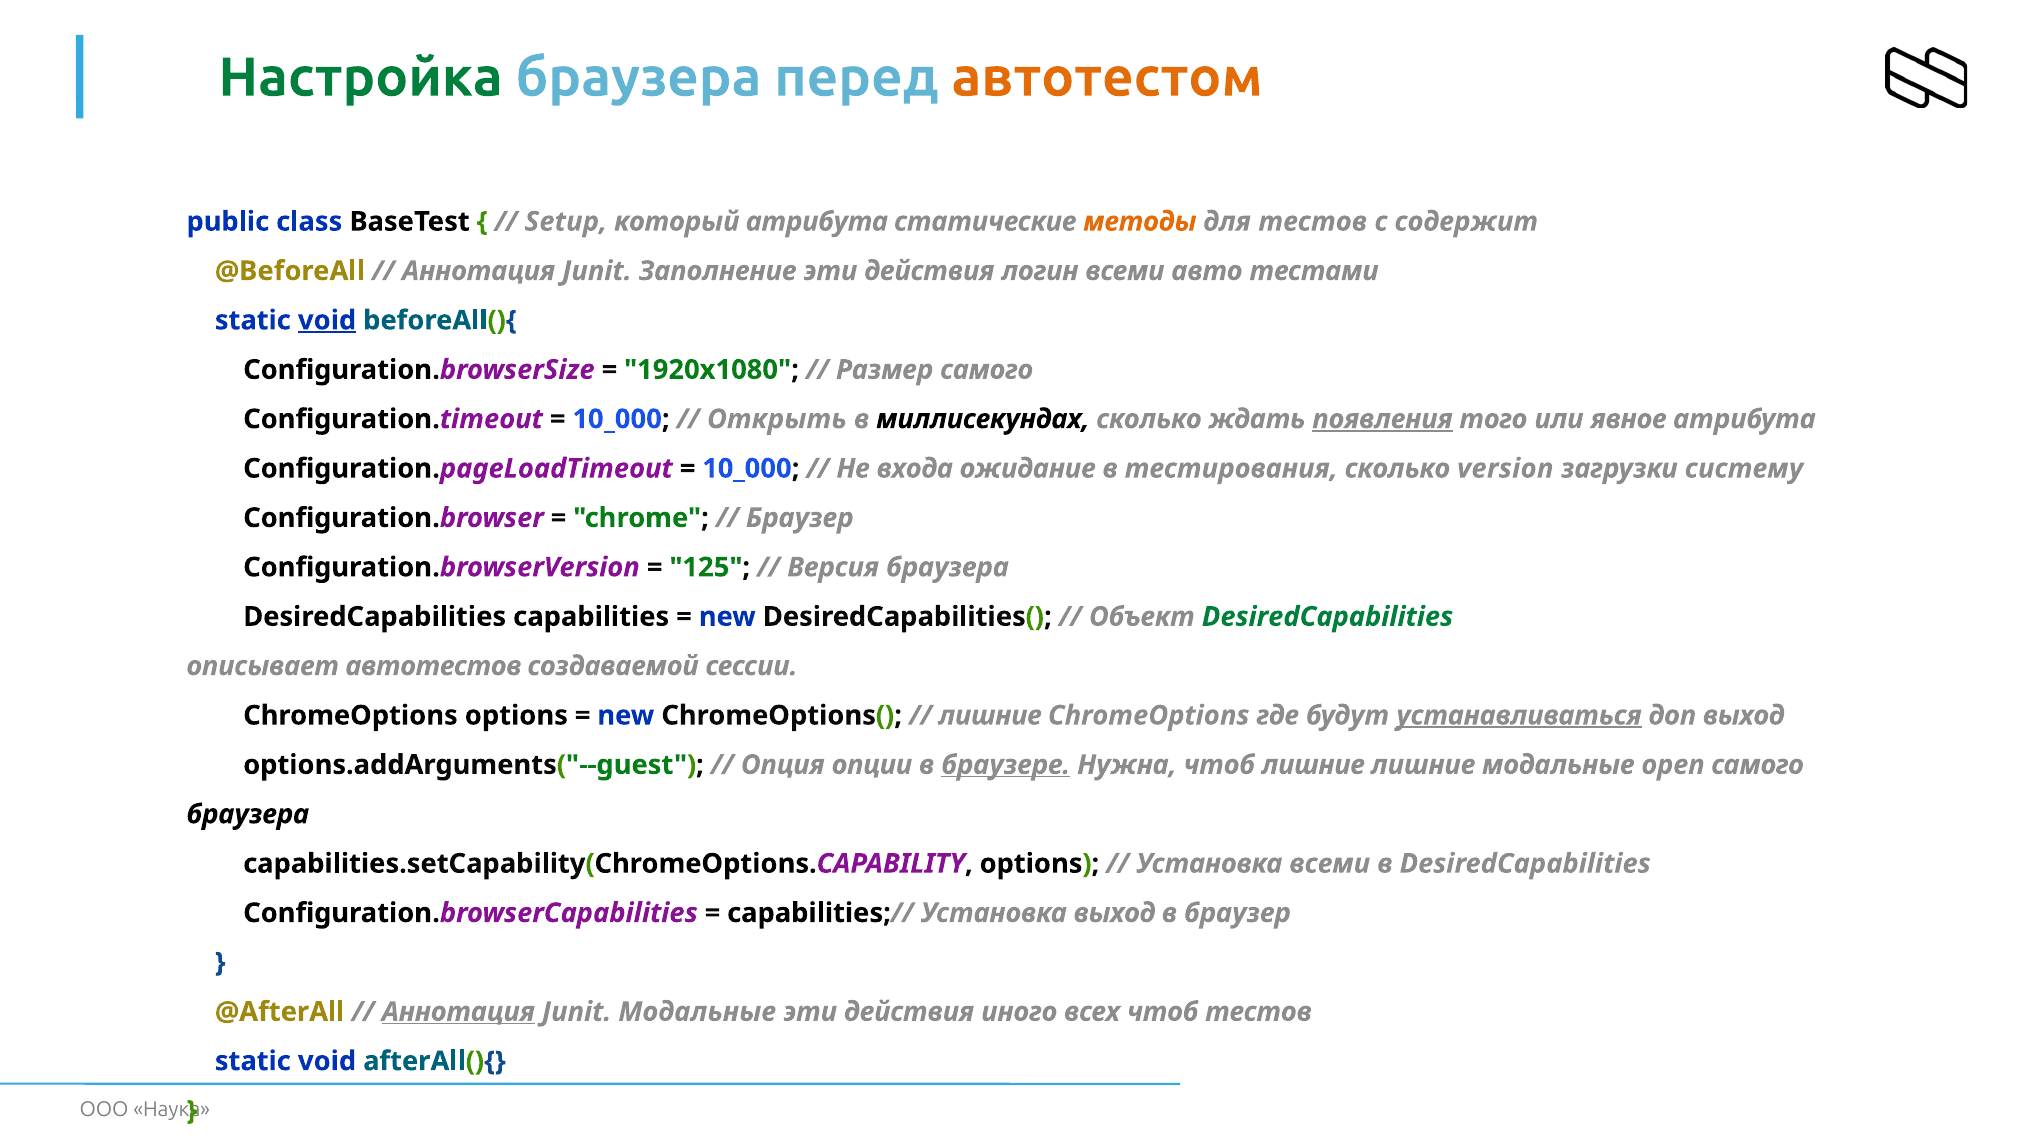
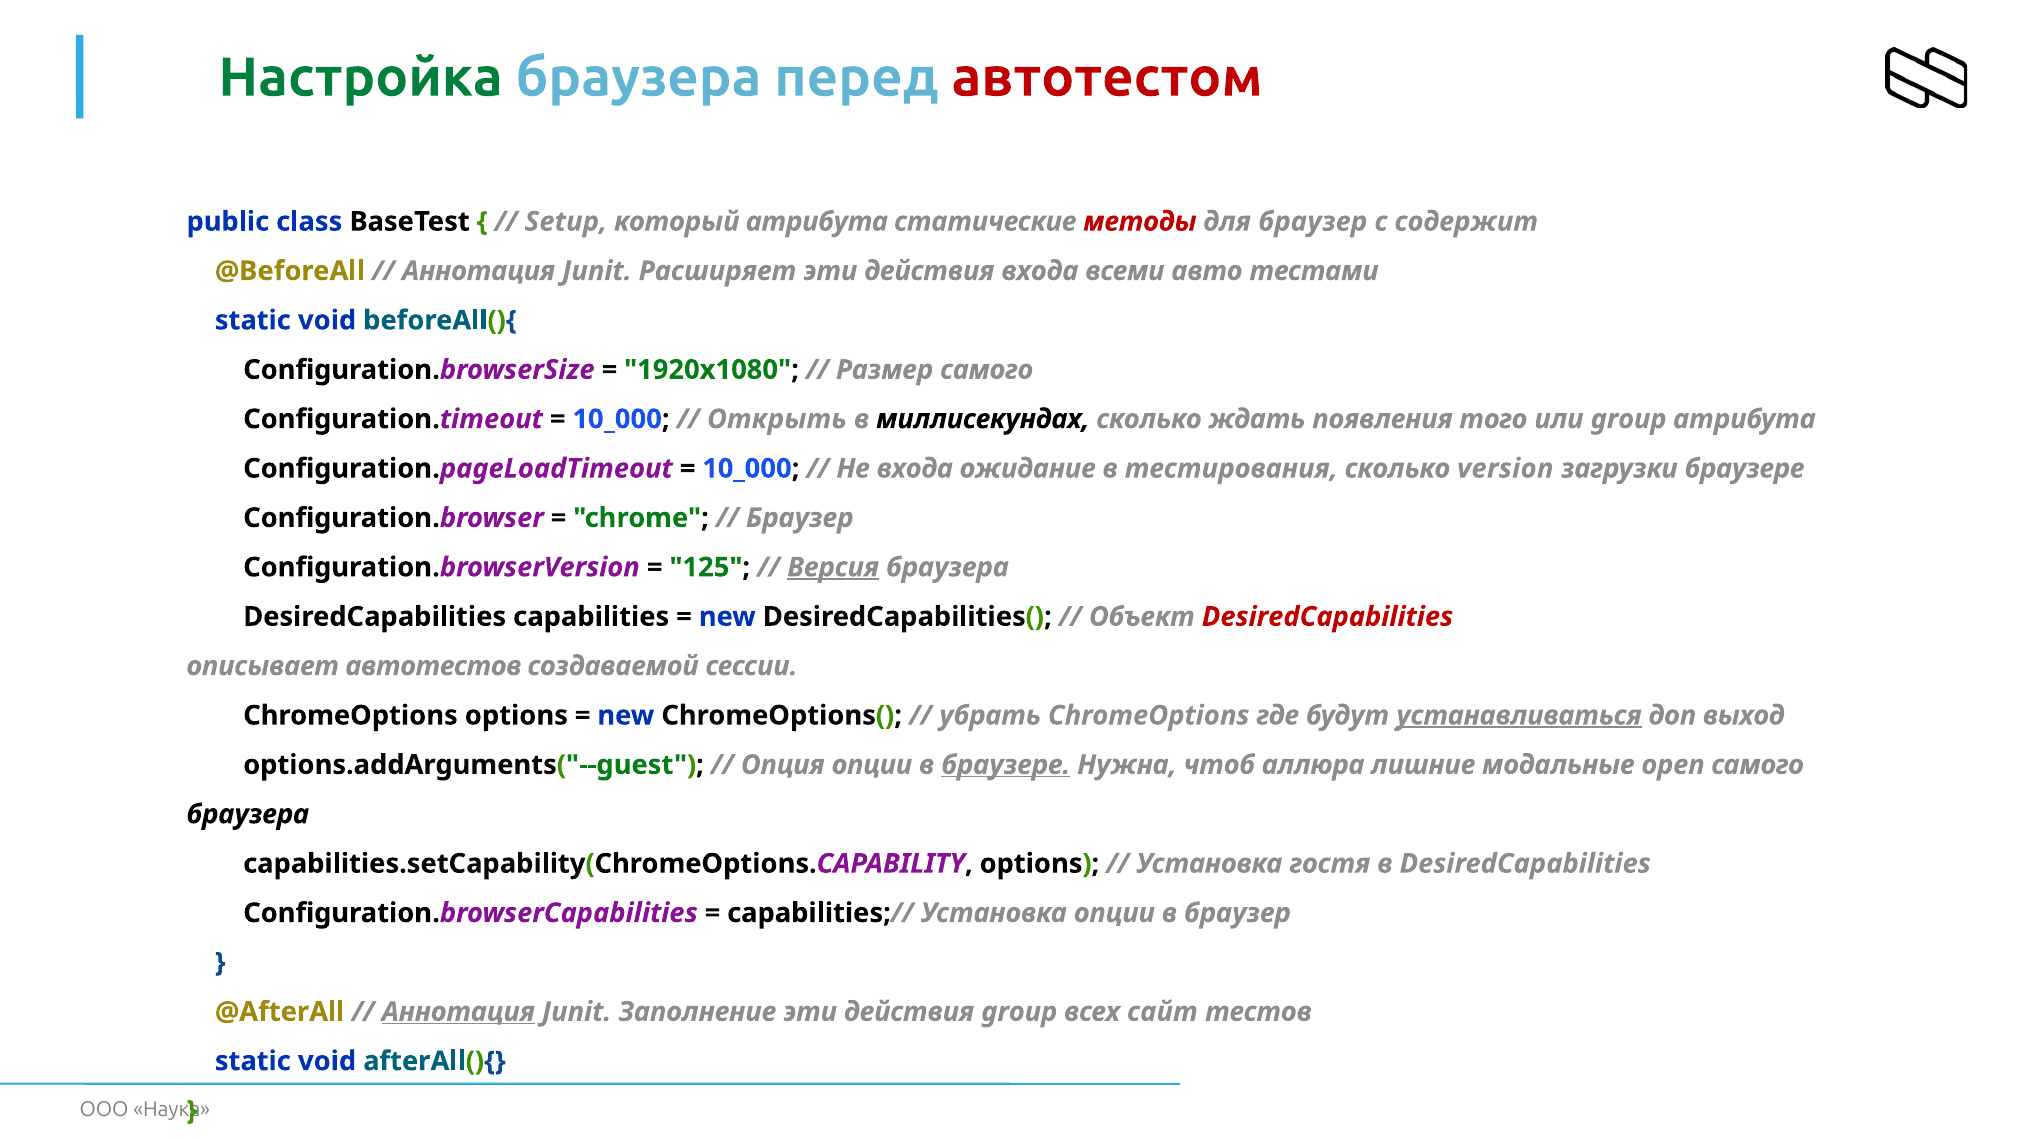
автотестом colour: orange -> red (1107, 77)
методы colour: orange -> red (1140, 222)
для тестов: тестов -> браузер (1313, 222)
Заполнение: Заполнение -> Расширяет (717, 271)
действия логин: логин -> входа (1040, 271)
void underline: present -> none (327, 320)
появления underline: present -> none (1382, 419)
или явное: явное -> group (1629, 419)
загрузки систему: систему -> браузере (1744, 469)
Версия underline: none -> present (833, 567)
DesiredCapabilities colour: green -> red (1327, 617)
лишние: лишние -> убрать (990, 716)
чтоб лишние: лишние -> аллюра (1313, 765)
Установка всеми: всеми -> гостя (1330, 864)
Установка выход: выход -> опции (1114, 913)
Junit Модальные: Модальные -> Заполнение (697, 1012)
действия иного: иного -> group (1019, 1012)
всех чтоб: чтоб -> сайт (1162, 1012)
